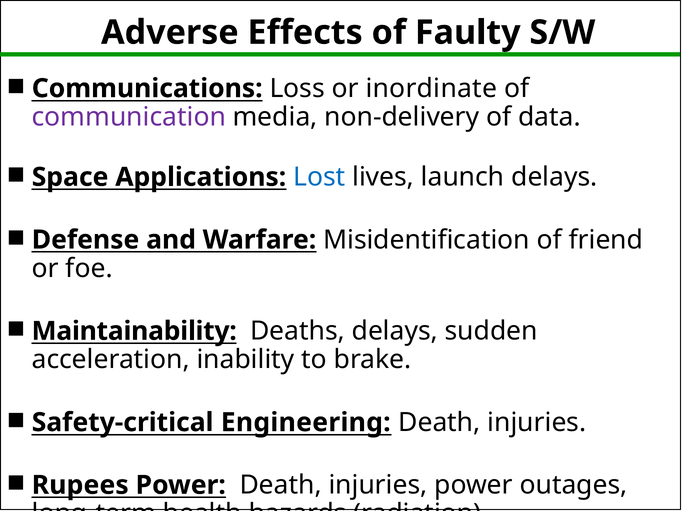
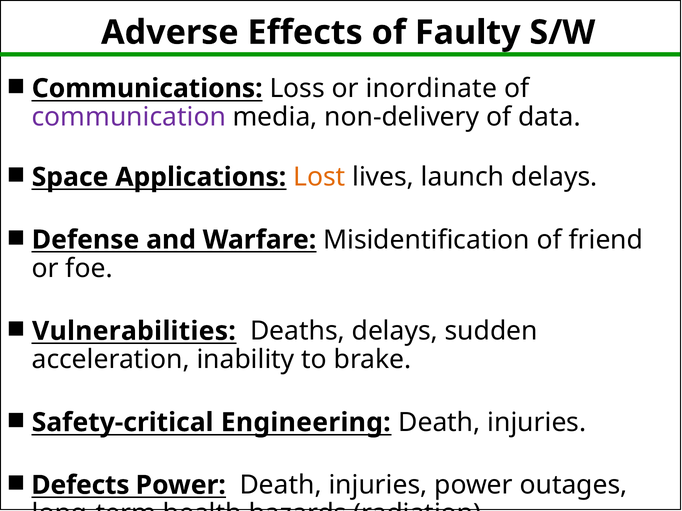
Lost colour: blue -> orange (319, 177)
Maintainability: Maintainability -> Vulnerabilities (134, 331)
Rupees: Rupees -> Defects (80, 486)
